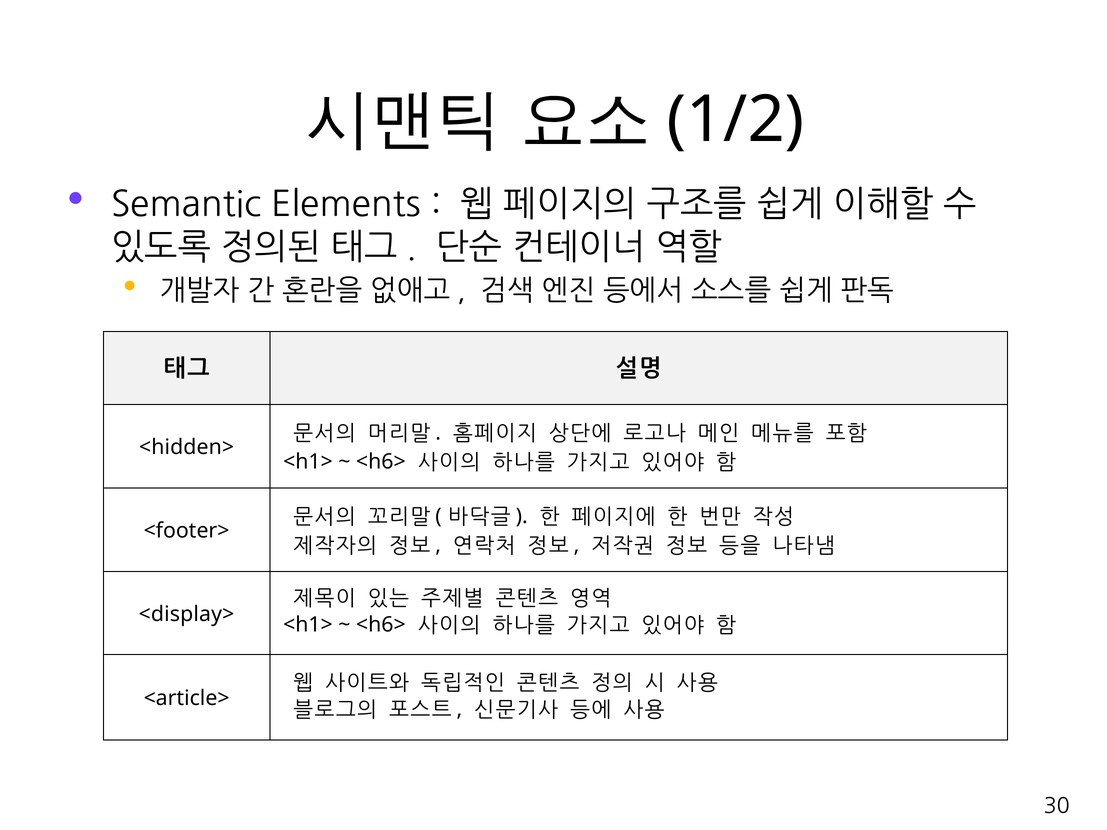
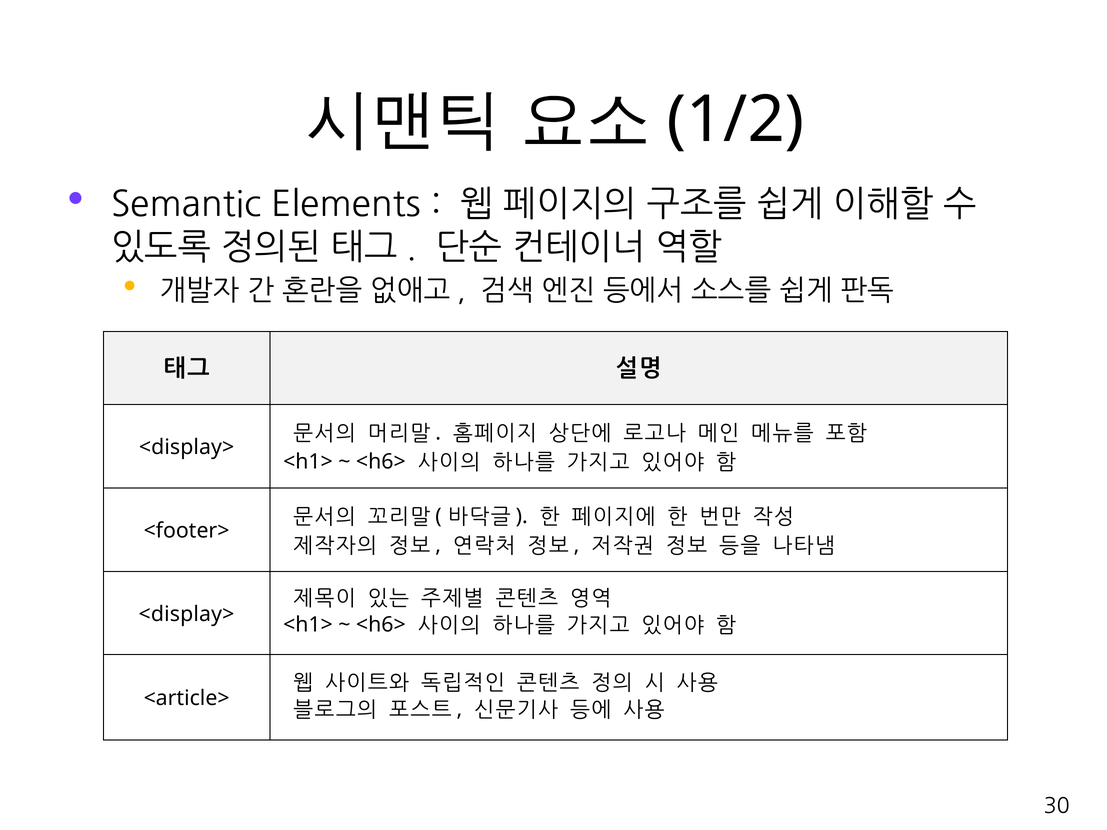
<hidden>: <hidden> -> <display> (187, 448)
